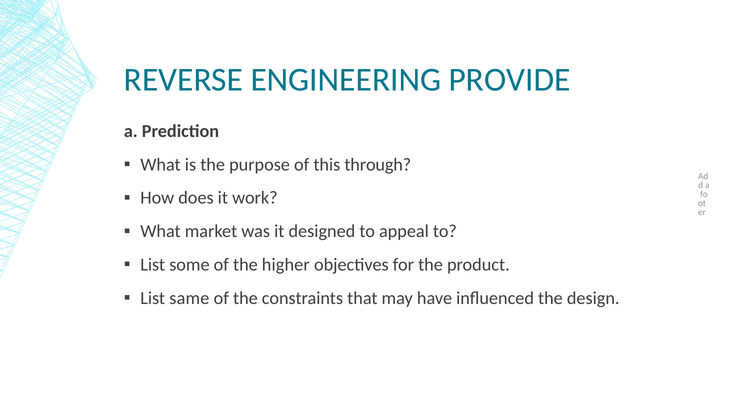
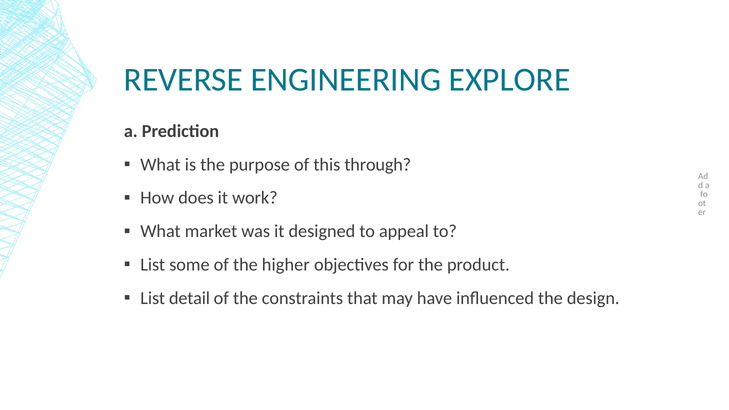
PROVIDE: PROVIDE -> EXPLORE (510, 80)
same: same -> detail (190, 298)
